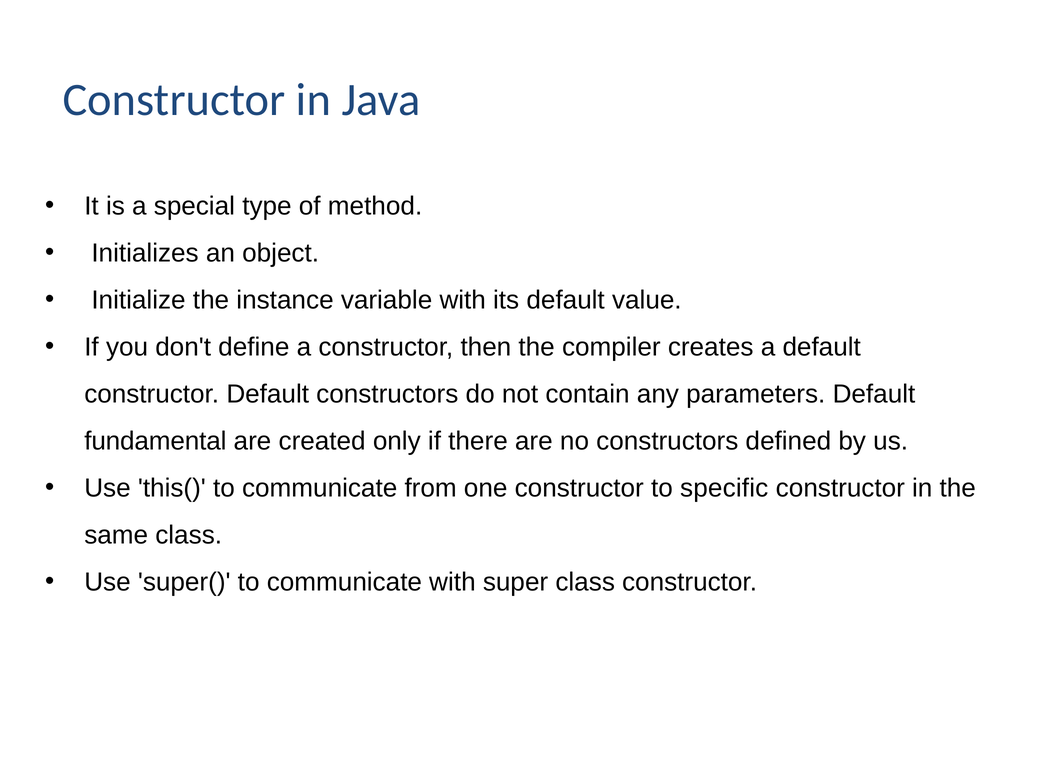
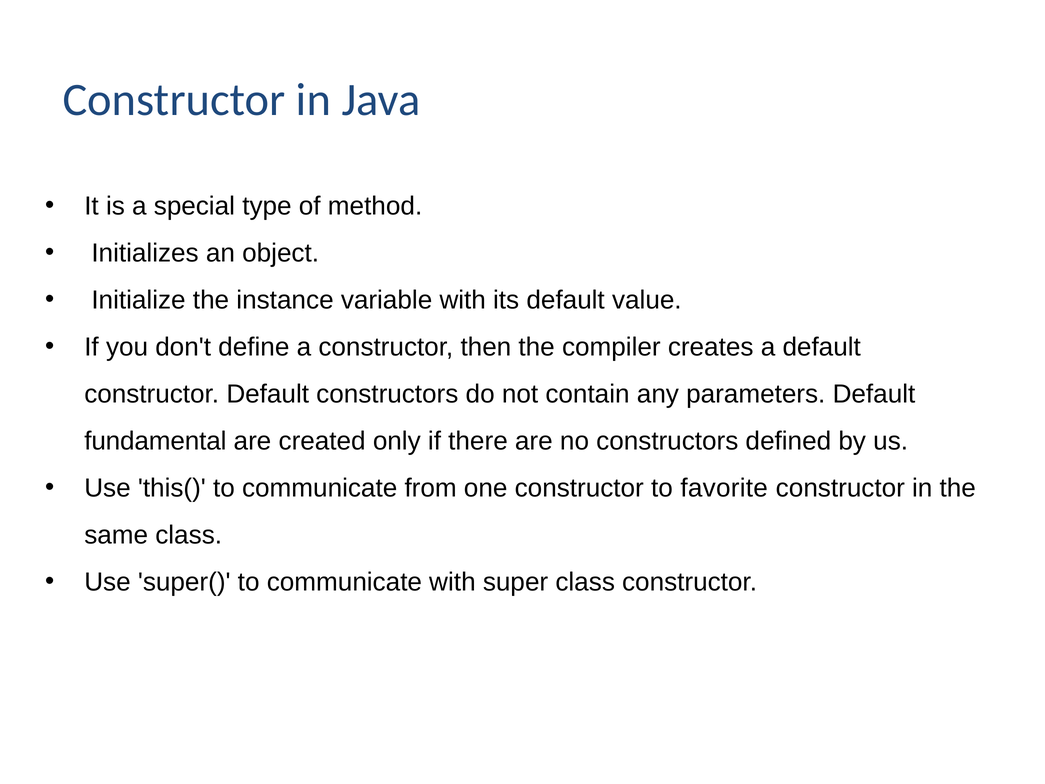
specific: specific -> favorite (724, 488)
